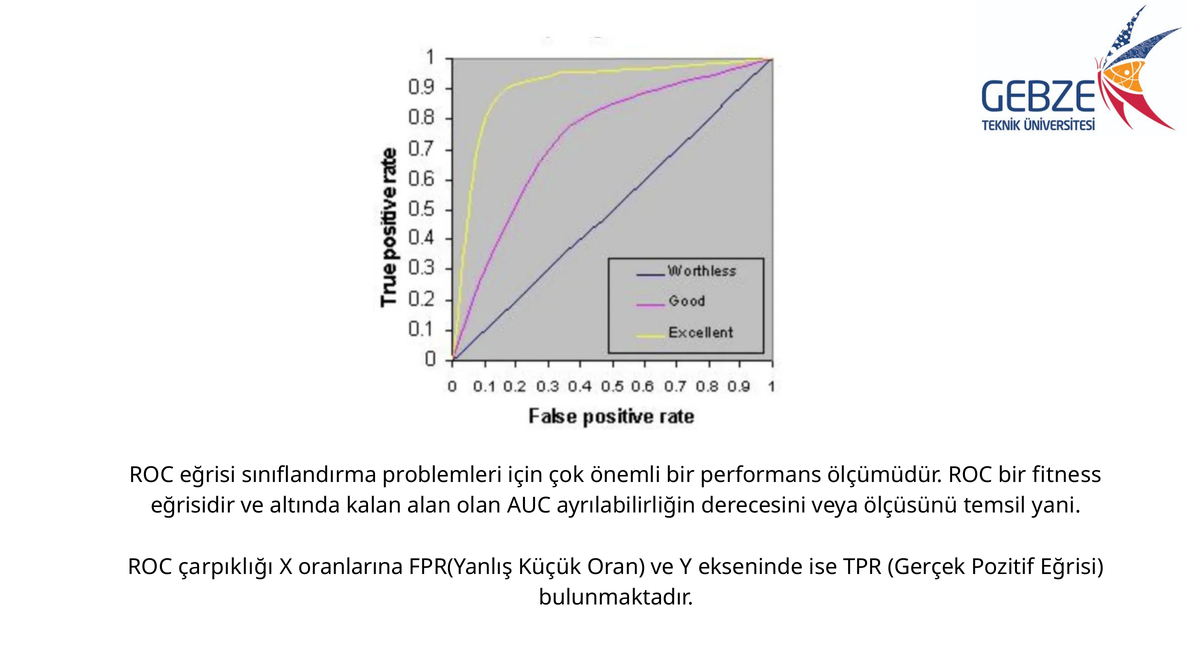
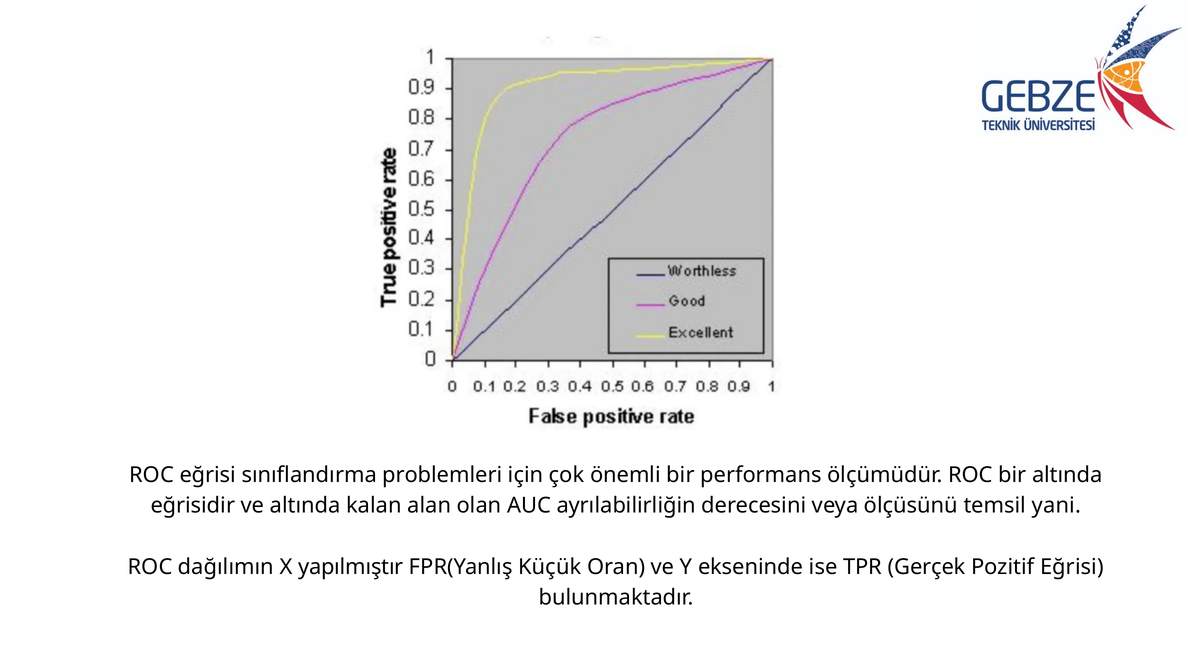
bir fitness: fitness -> altında (1067, 475)
çarpıklığı: çarpıklığı -> dağılımın (226, 567)
oranlarına: oranlarına -> yapılmıştır (351, 567)
